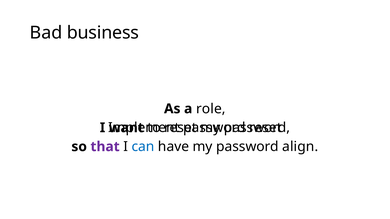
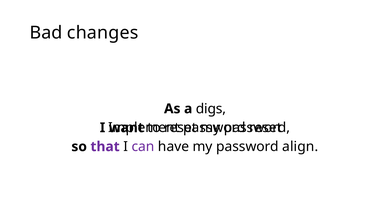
business: business -> changes (103, 33)
role: role -> digs (211, 109)
can colour: blue -> purple (143, 147)
